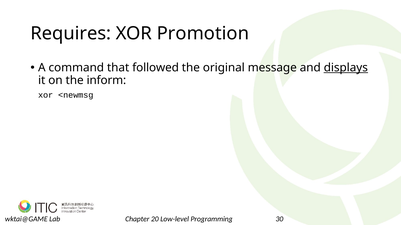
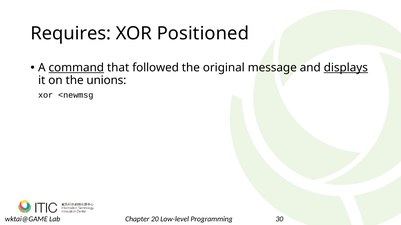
Promotion: Promotion -> Positioned (203, 34)
command underline: none -> present (76, 68)
inform: inform -> unions (106, 80)
